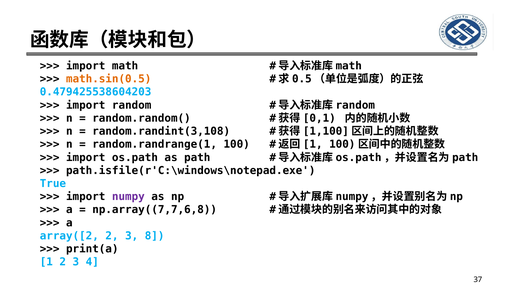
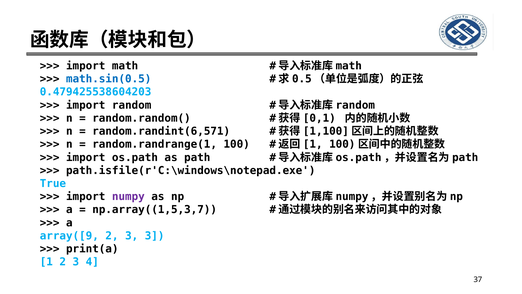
math.sin(0.5 colour: orange -> blue (109, 79)
random.randint(3,108: random.randint(3,108 -> random.randint(6,571 (161, 131)
np.array((7,7,6,8: np.array((7,7,6,8 -> np.array((1,5,3,7 (155, 209)
array([2: array([2 -> array([9 (69, 236)
3 8: 8 -> 3 (155, 236)
